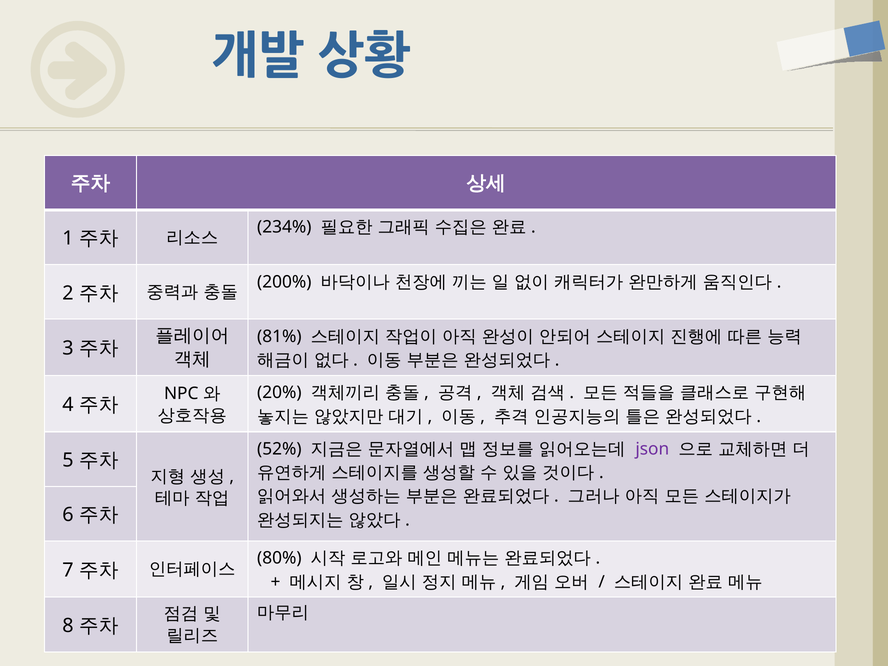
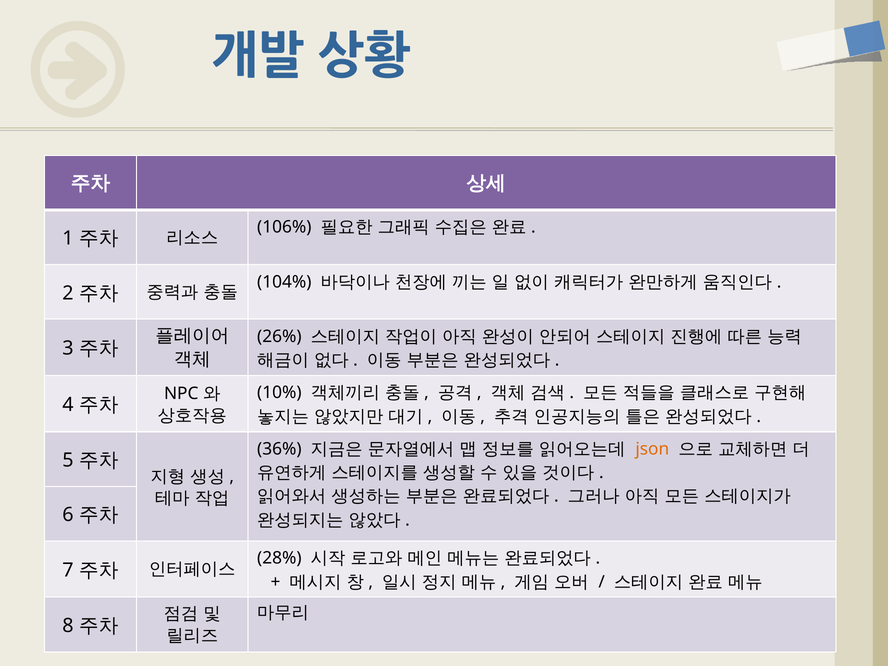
234%: 234% -> 106% (284, 227)
200%: 200% -> 104% (284, 282)
81%: 81% -> 26% (279, 336)
20%: 20% -> 10% (279, 393)
52%: 52% -> 36% (279, 449)
json colour: purple -> orange (652, 449)
80%: 80% -> 28% (279, 558)
